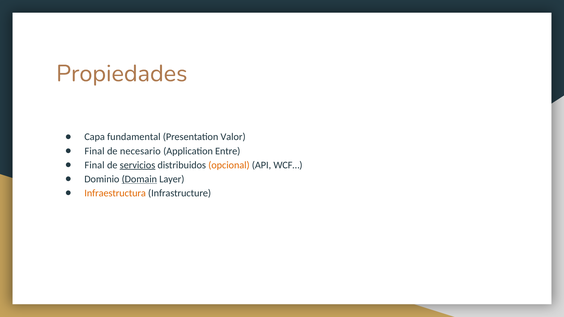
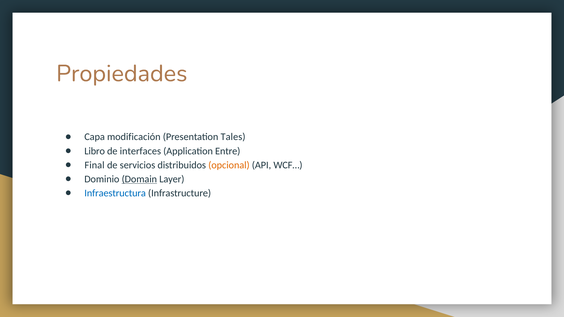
fundamental: fundamental -> modificación (134, 137)
Valor: Valor -> Tales (233, 137)
Final: Final -> Libro (95, 151)
necesario: necesario -> interfaces (140, 151)
servicios underline: present -> none (138, 165)
Infraestructura colour: orange -> blue (115, 193)
